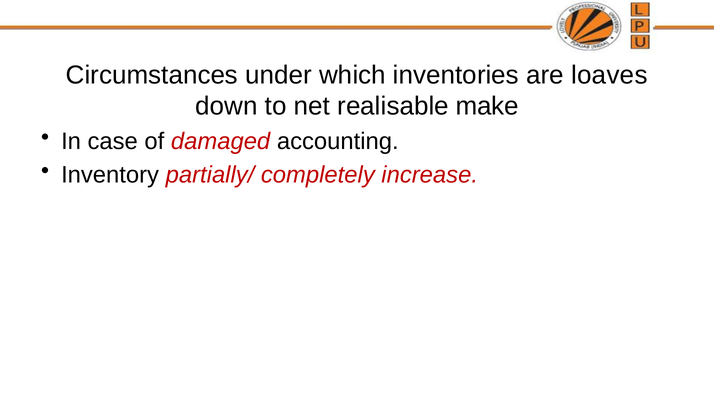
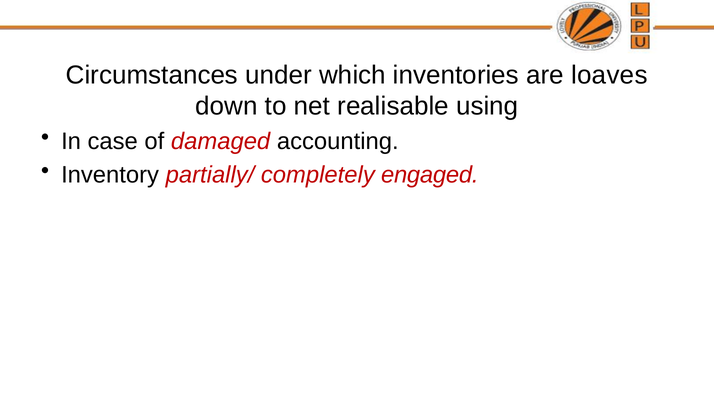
make: make -> using (487, 106)
increase: increase -> engaged (430, 175)
